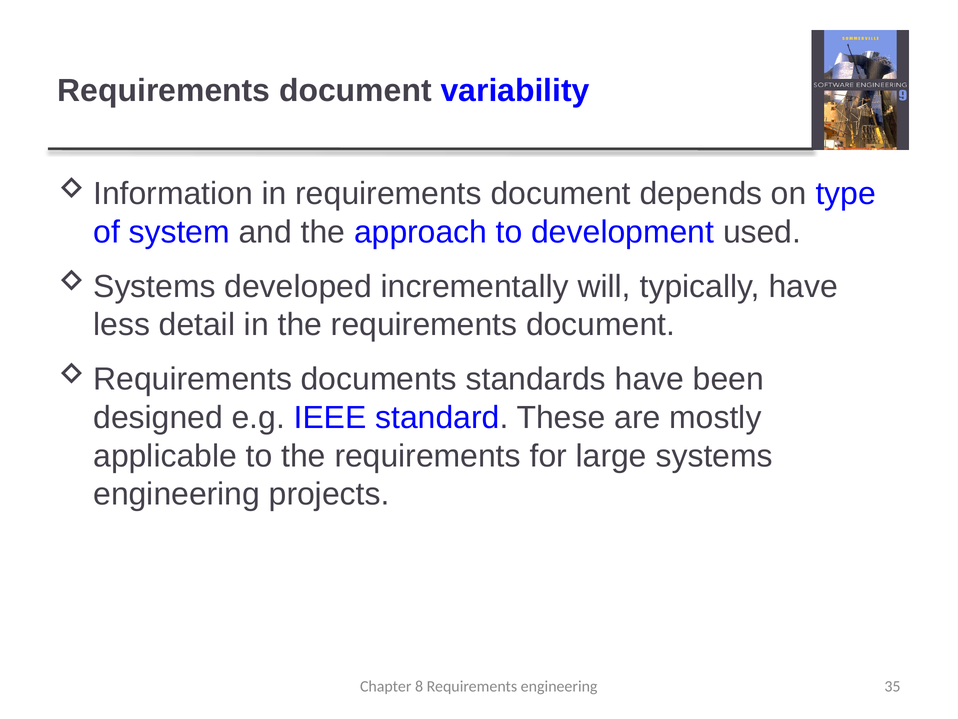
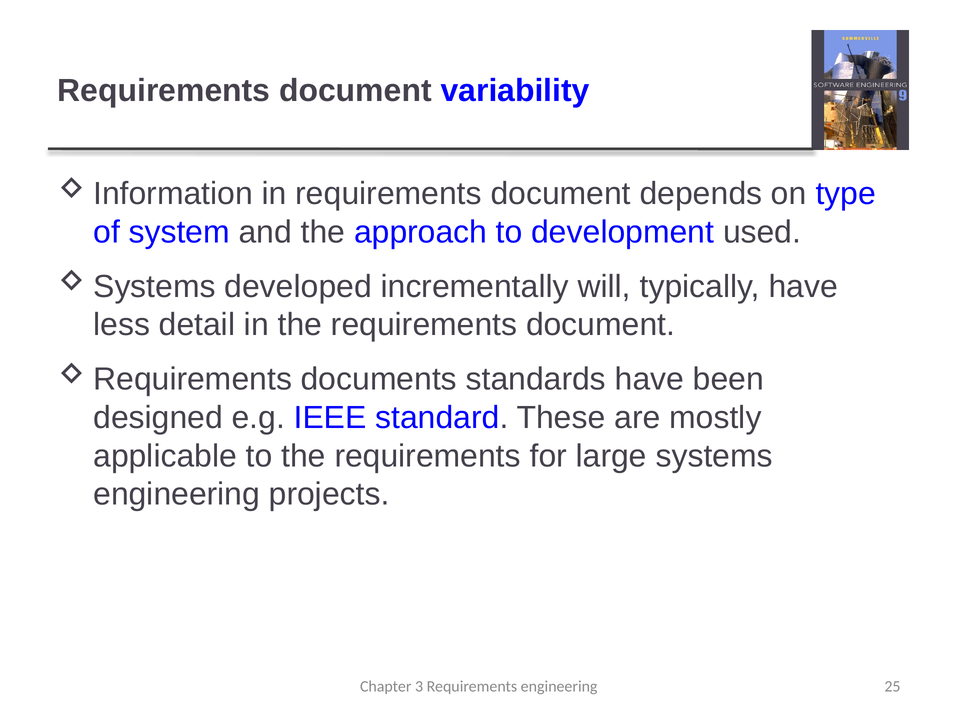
8: 8 -> 3 (419, 686)
35: 35 -> 25 (892, 686)
